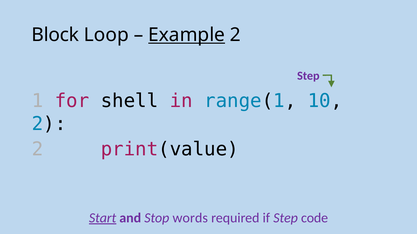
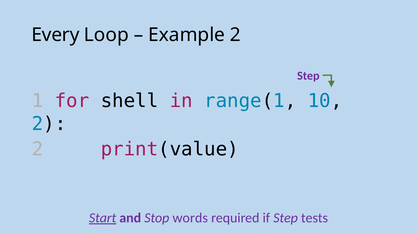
Block: Block -> Every (55, 35)
Example underline: present -> none (187, 35)
code: code -> tests (315, 218)
